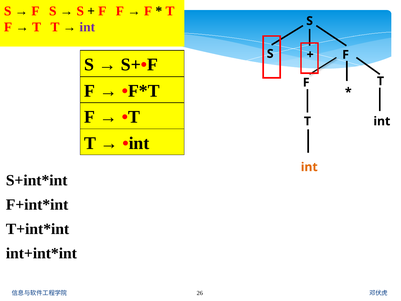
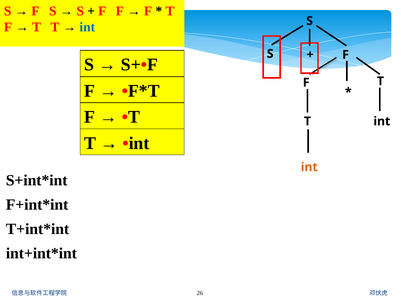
int colour: purple -> blue (87, 27)
